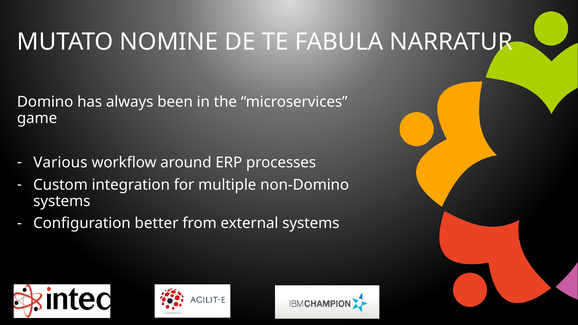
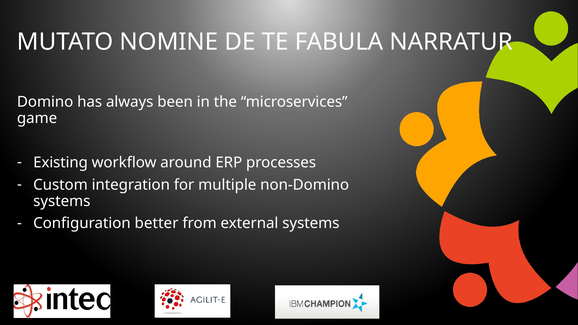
Various: Various -> Existing (61, 163)
